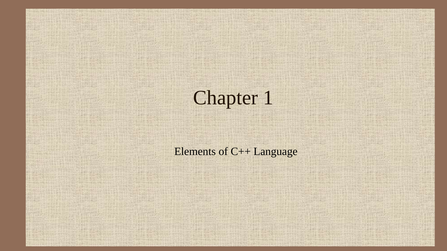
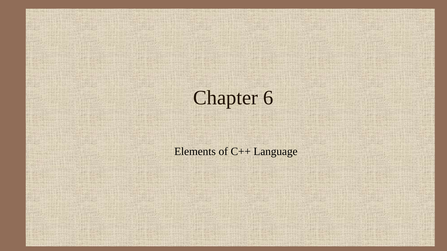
1: 1 -> 6 (268, 98)
